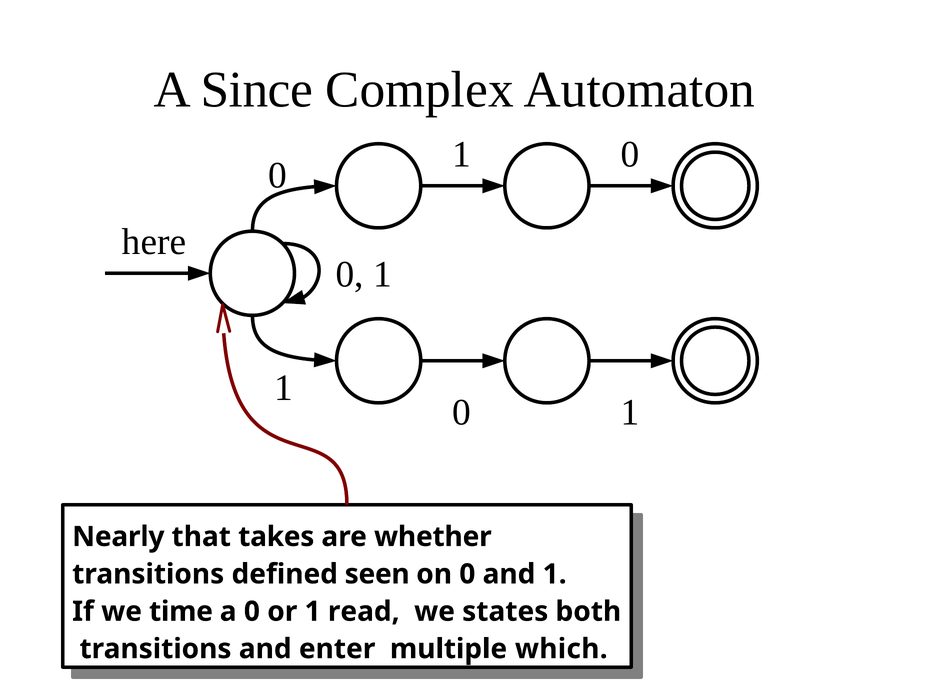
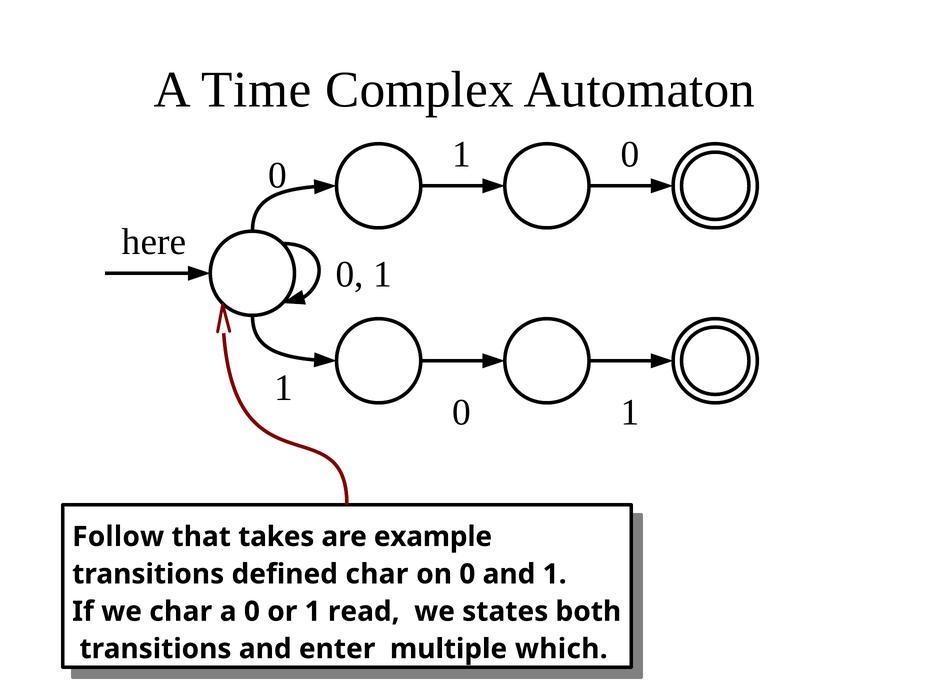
Since: Since -> Time (256, 90)
Nearly: Nearly -> Follow (118, 537)
whether: whether -> example (433, 537)
defined seen: seen -> char (377, 574)
we time: time -> char (181, 612)
